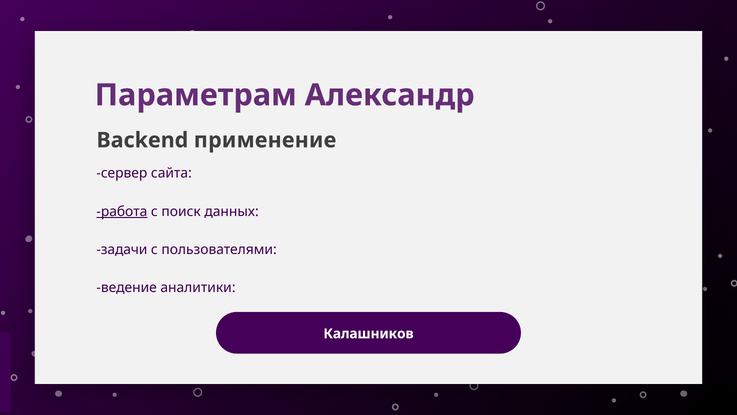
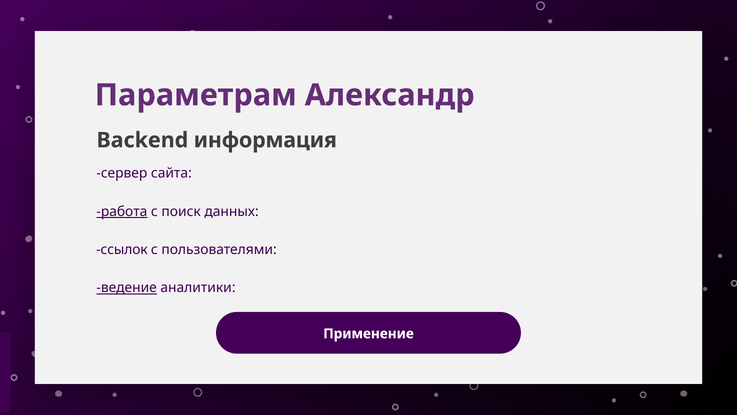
применение: применение -> информация (265, 140)
задачи: задачи -> ссылок (122, 249)
ведение underline: none -> present (127, 288)
Калашников: Калашников -> Применение (369, 333)
